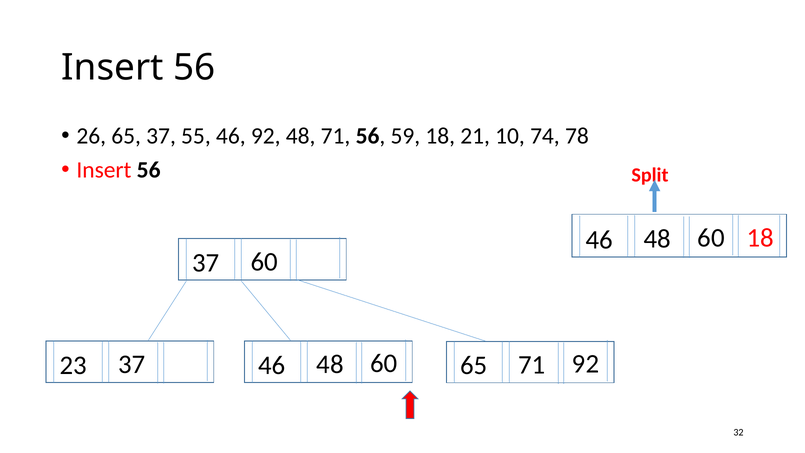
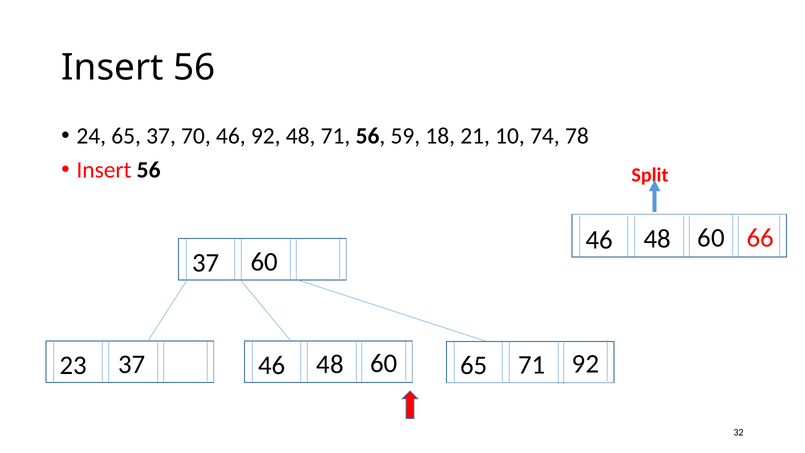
26: 26 -> 24 (91, 136)
55: 55 -> 70 (196, 136)
60 18: 18 -> 66 (760, 238)
